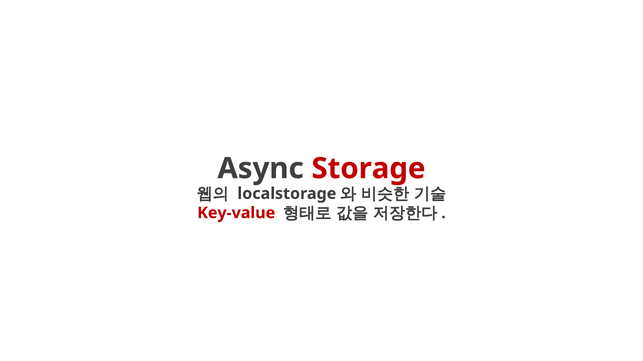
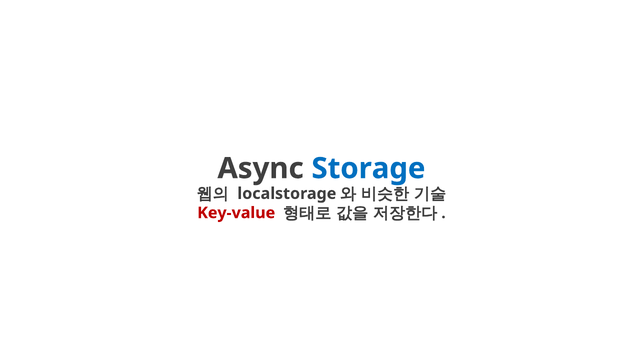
Storage colour: red -> blue (368, 169)
